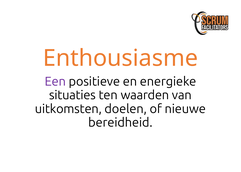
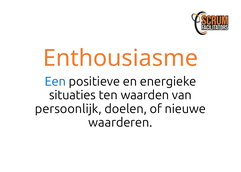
Een colour: purple -> blue (55, 82)
uitkomsten: uitkomsten -> persoonlijk (68, 109)
bereidheid: bereidheid -> waarderen (120, 122)
